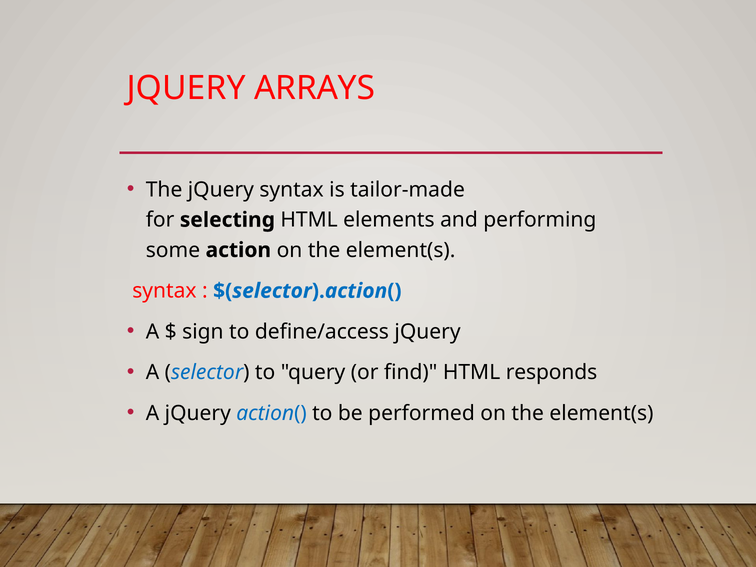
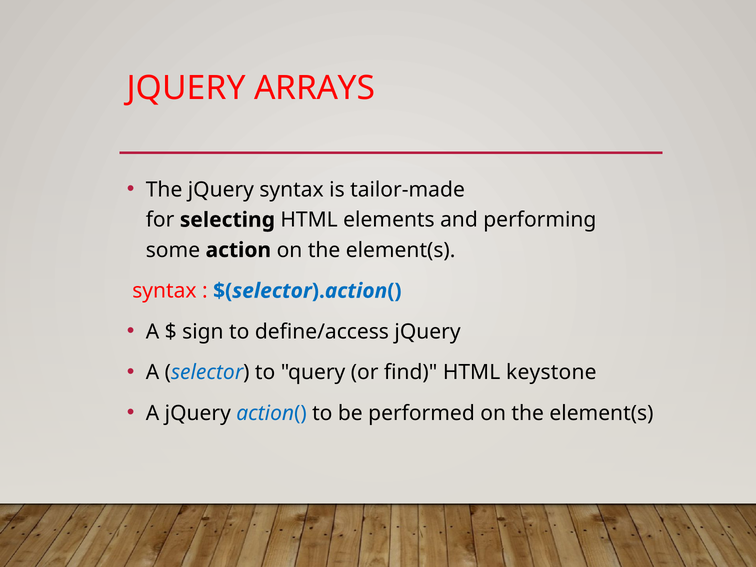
responds: responds -> keystone (551, 372)
